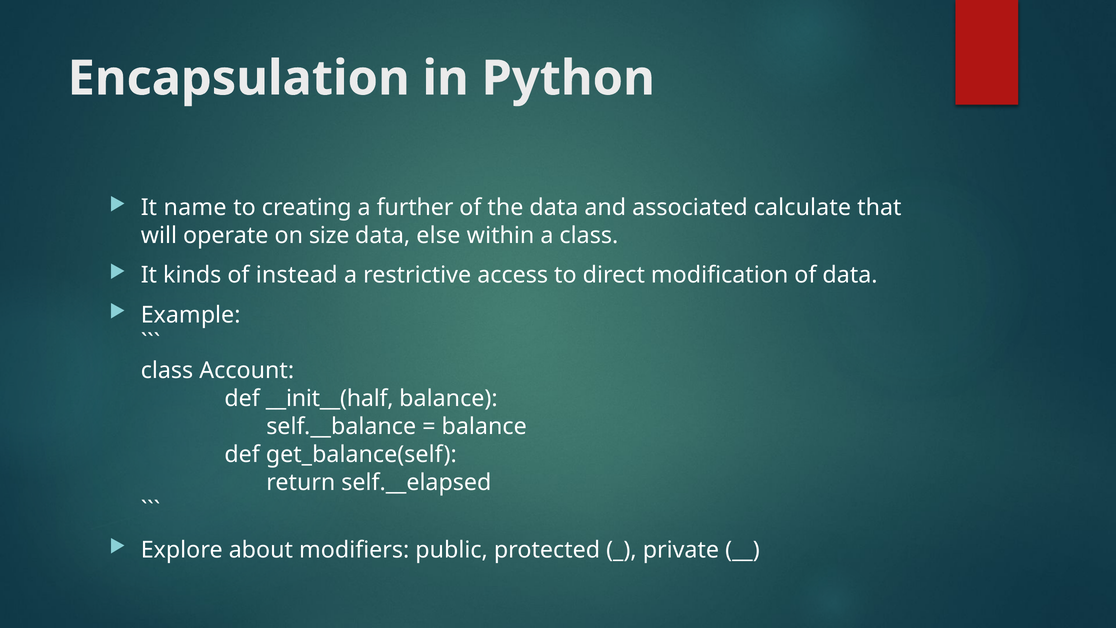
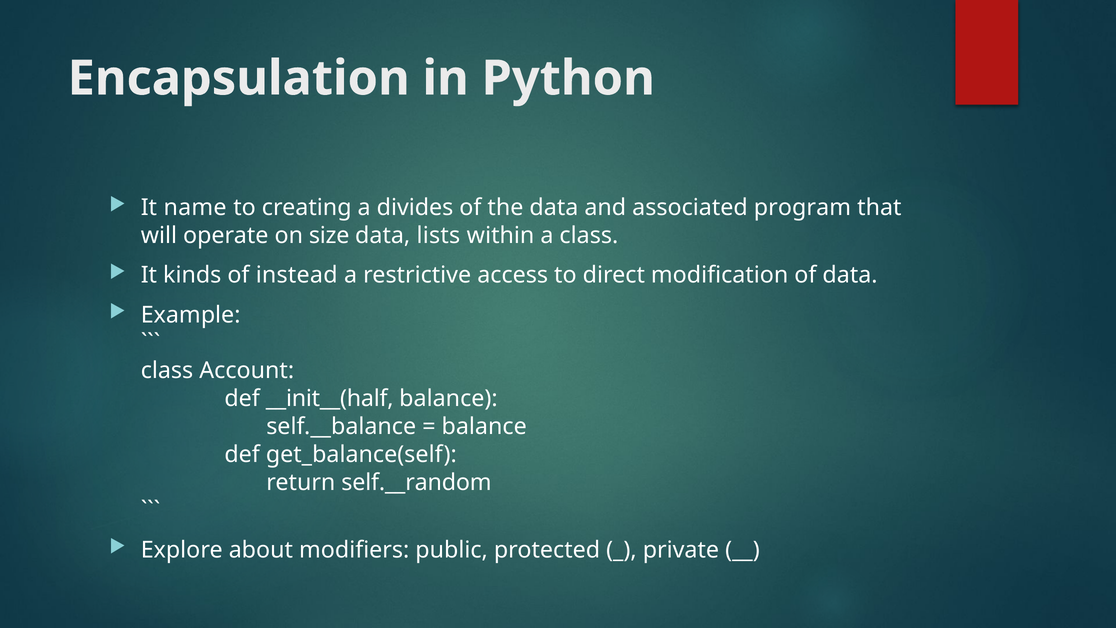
further: further -> divides (415, 208)
calculate: calculate -> program (802, 208)
else: else -> lists (438, 236)
self.__elapsed: self.__elapsed -> self.__random (416, 482)
